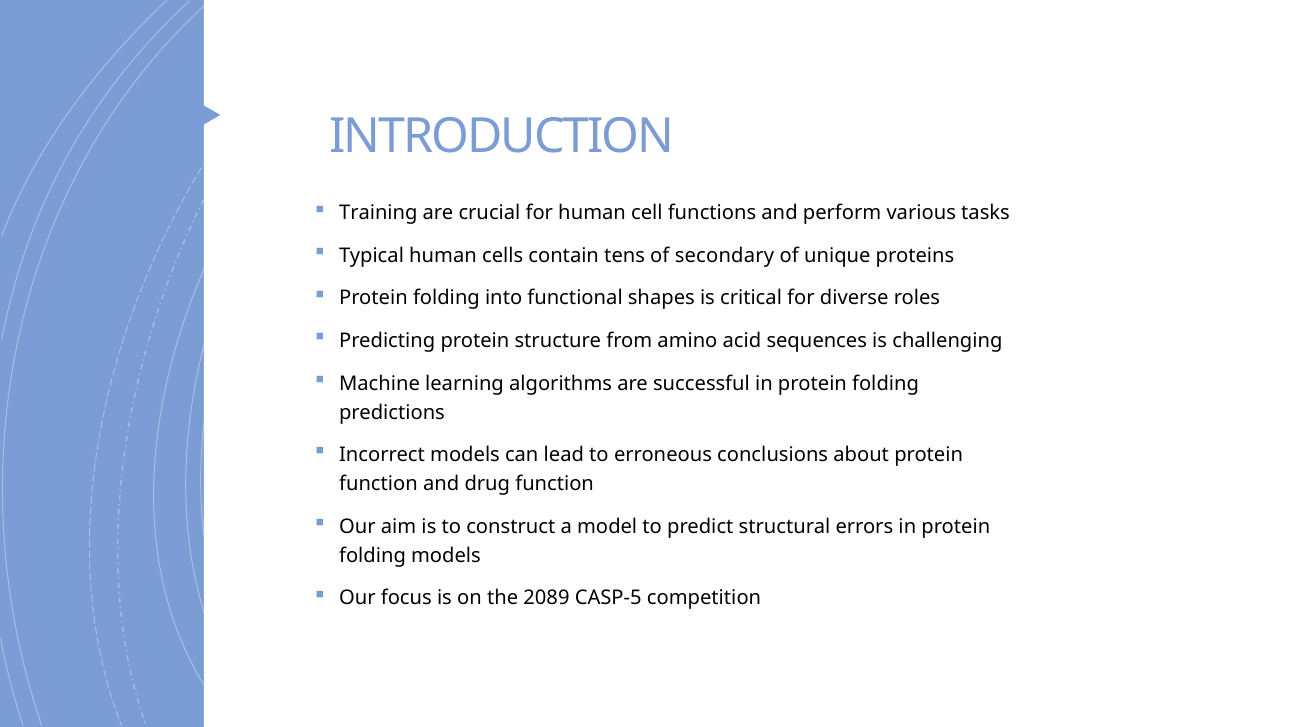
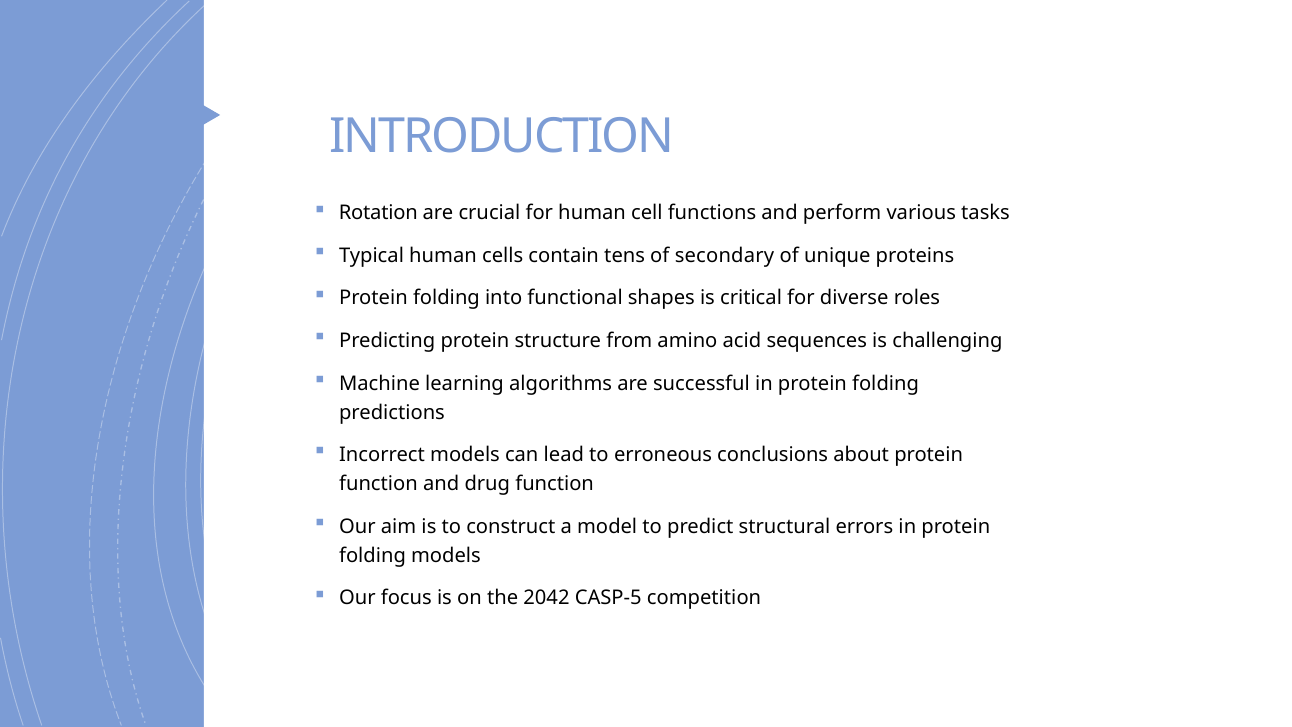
Training: Training -> Rotation (378, 213)
2089: 2089 -> 2042 (546, 598)
